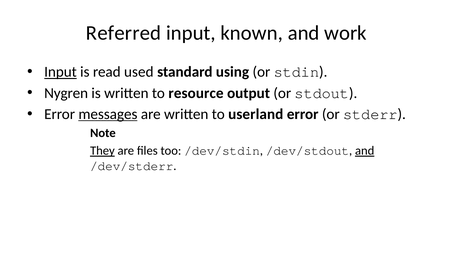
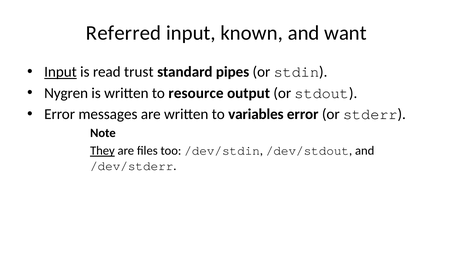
work: work -> want (345, 33)
used: used -> trust (139, 72)
using: using -> pipes (233, 72)
messages underline: present -> none (108, 114)
userland: userland -> variables (256, 114)
and underline: present -> none (365, 151)
